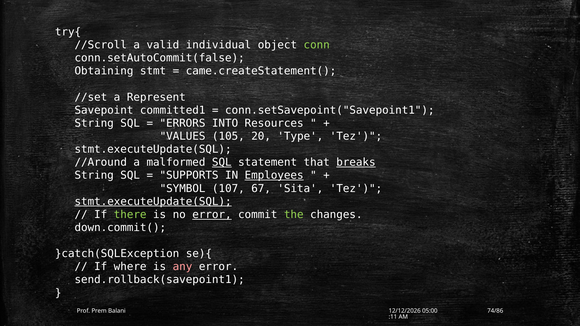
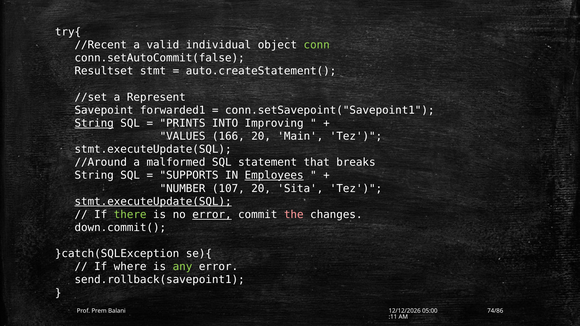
//Scroll: //Scroll -> //Recent (101, 45)
Obtaining: Obtaining -> Resultset (104, 71)
came.createStatement(: came.createStatement( -> auto.createStatement( (261, 71)
committed1: committed1 -> forwarded1 (173, 110)
String underline: none -> present (94, 123)
ERRORS: ERRORS -> PRINTS (182, 123)
Resources: Resources -> Improving (274, 123)
105: 105 -> 166 (228, 136)
Type: Type -> Main (300, 136)
SQL underline: present -> none (222, 163)
breaks underline: present -> none (356, 163)
SYMBOL: SYMBOL -> NUMBER (183, 189)
107 67: 67 -> 20 (261, 189)
the colour: light green -> pink (294, 215)
any colour: pink -> light green (182, 267)
